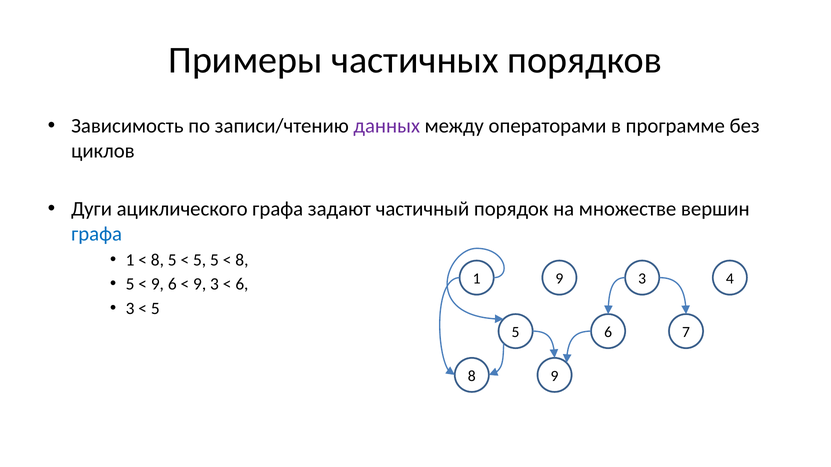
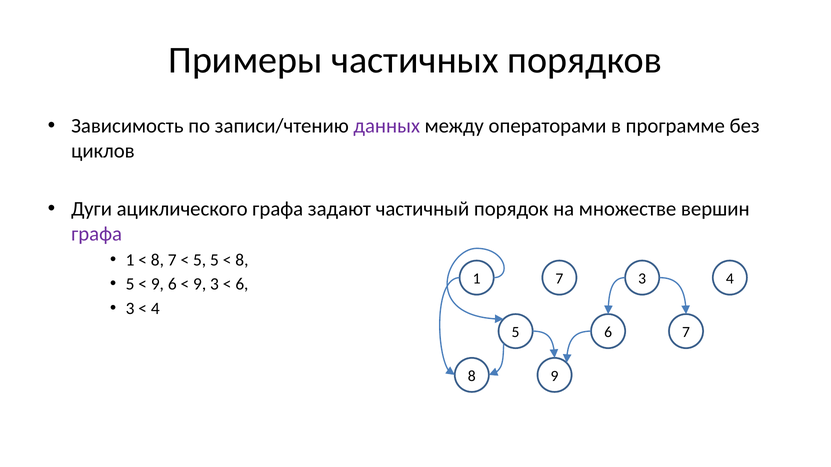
графа colour: blue -> purple (97, 234)
8 5: 5 -> 7 (172, 260)
1 9: 9 -> 7 (559, 279)
5: 5 -> 4 (155, 309)
